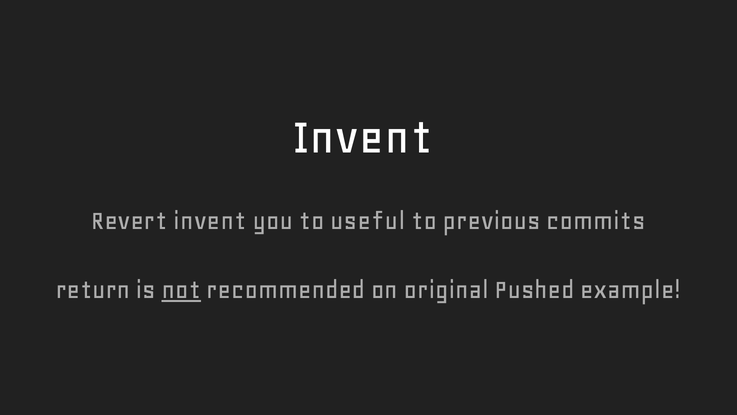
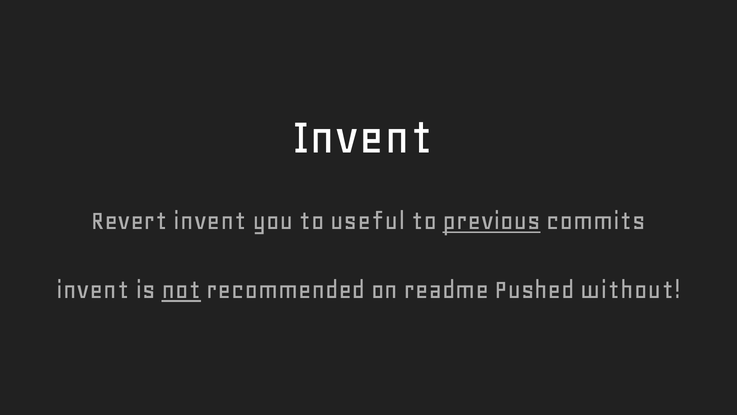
previous underline: none -> present (492, 220)
return: return -> invent (93, 288)
original: original -> readme (446, 288)
example: example -> without (631, 288)
